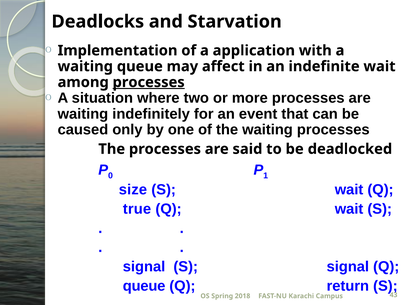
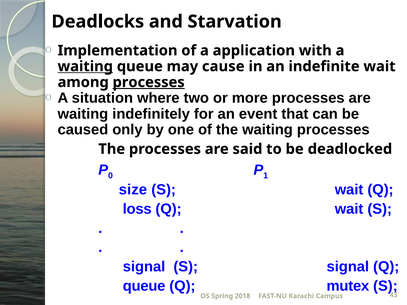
waiting underline: none -> present (85, 66)
affect: affect -> cause (223, 66)
true: true -> loss (137, 209)
return: return -> mutex (348, 286)
